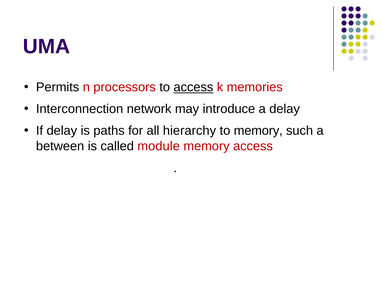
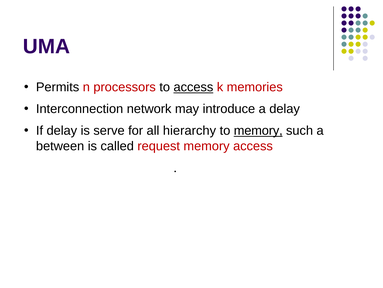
paths: paths -> serve (109, 130)
memory underline: none -> present (258, 130)
module: module -> request (159, 146)
